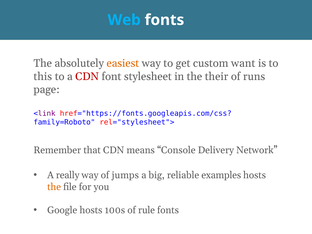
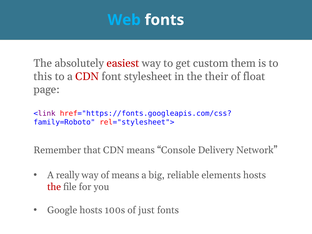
easiest colour: orange -> red (123, 63)
want: want -> them (243, 63)
runs: runs -> float (254, 76)
of jumps: jumps -> means (125, 175)
examples: examples -> elements (221, 175)
the colour: orange -> red (54, 187)
rule: rule -> just (146, 210)
